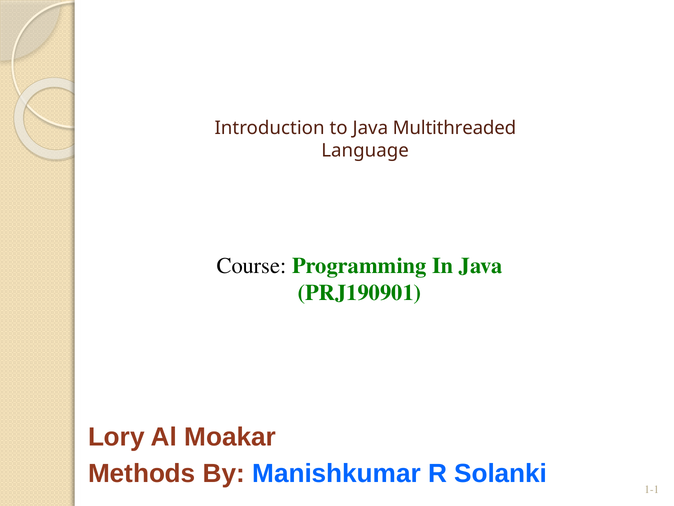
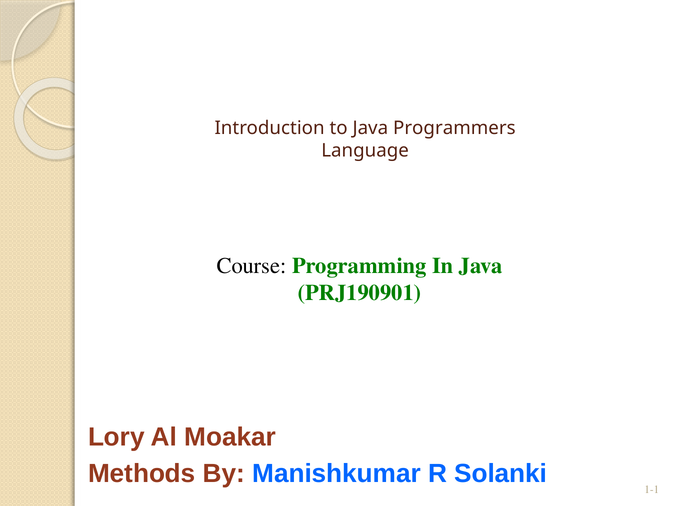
Multithreaded: Multithreaded -> Programmers (454, 128)
